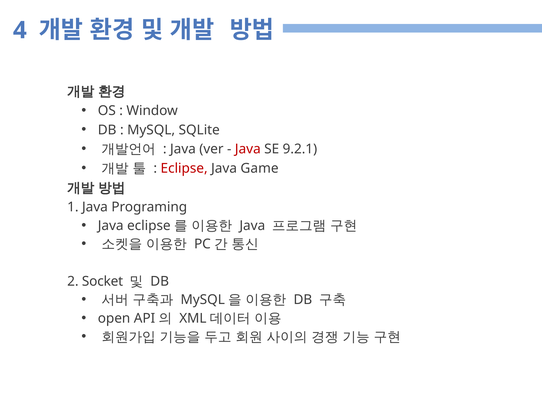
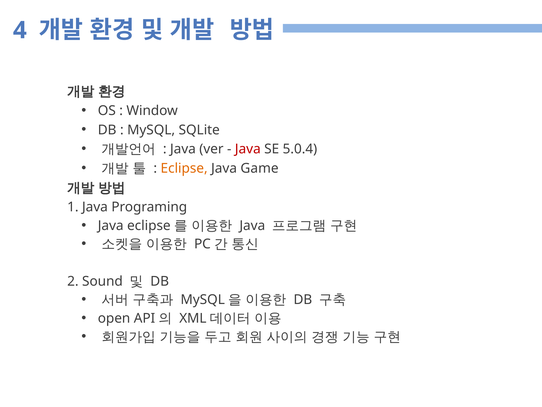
9.2.1: 9.2.1 -> 5.0.4 (300, 149)
Eclipse colour: red -> orange (184, 168)
Socket: Socket -> Sound (102, 281)
